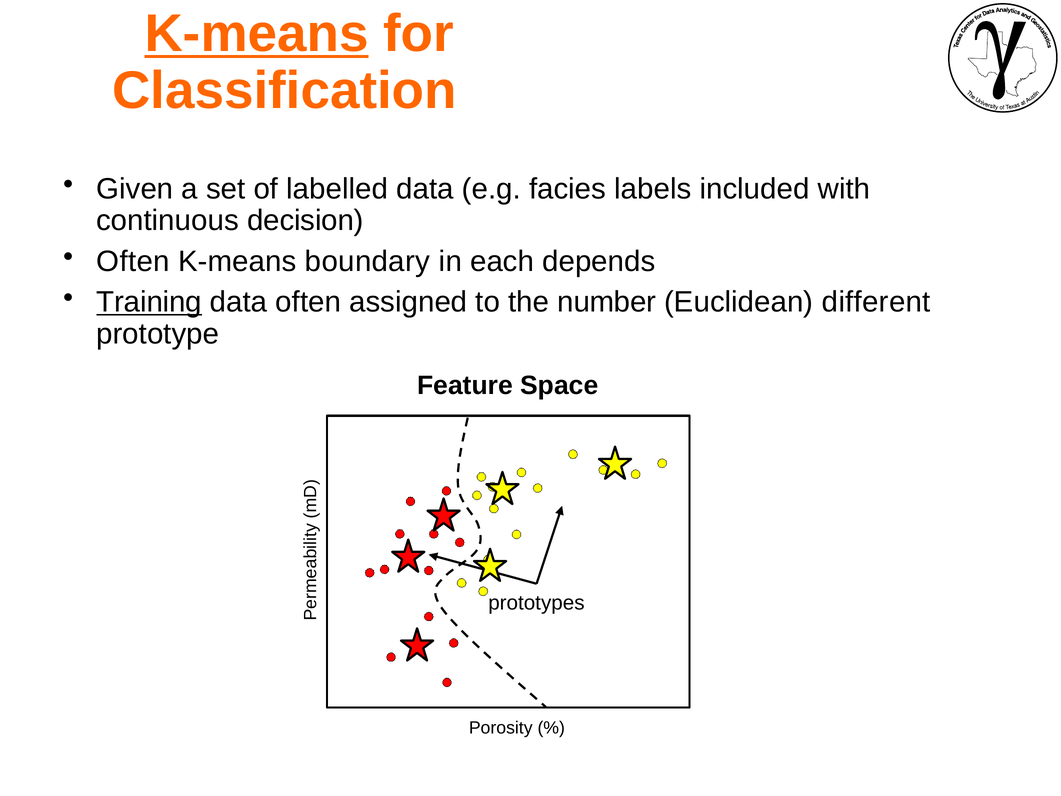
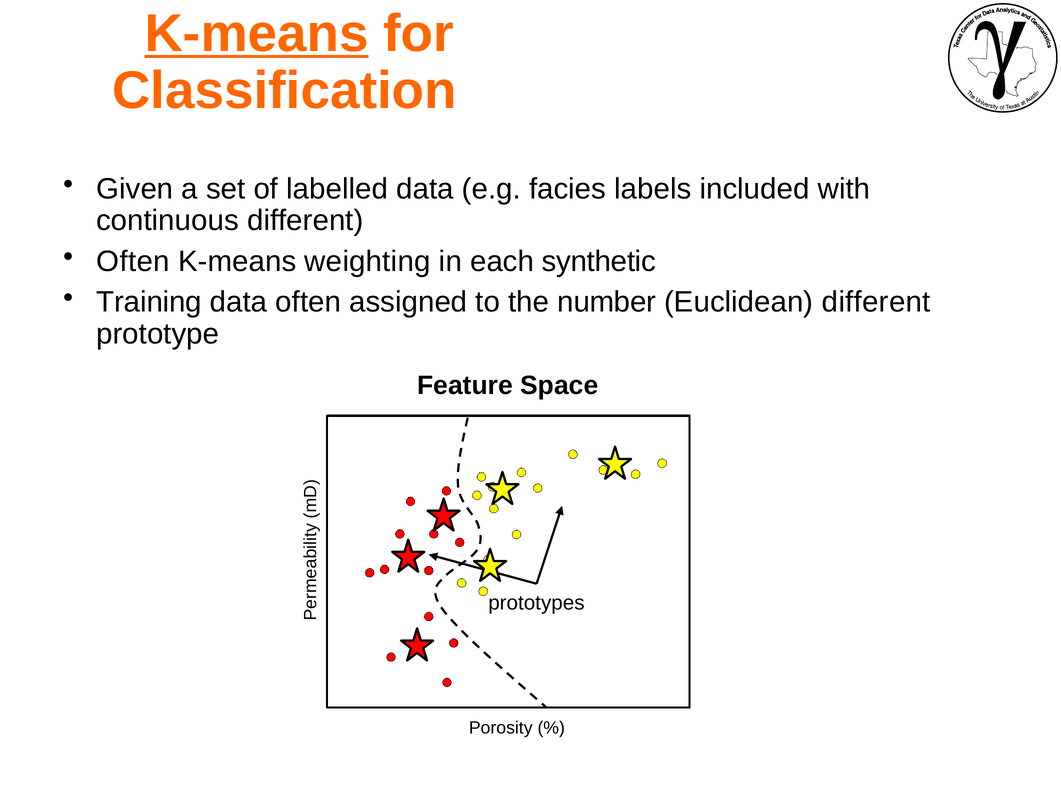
continuous decision: decision -> different (305, 221)
boundary: boundary -> weighting (367, 261)
depends: depends -> synthetic (599, 261)
Training underline: present -> none (149, 302)
